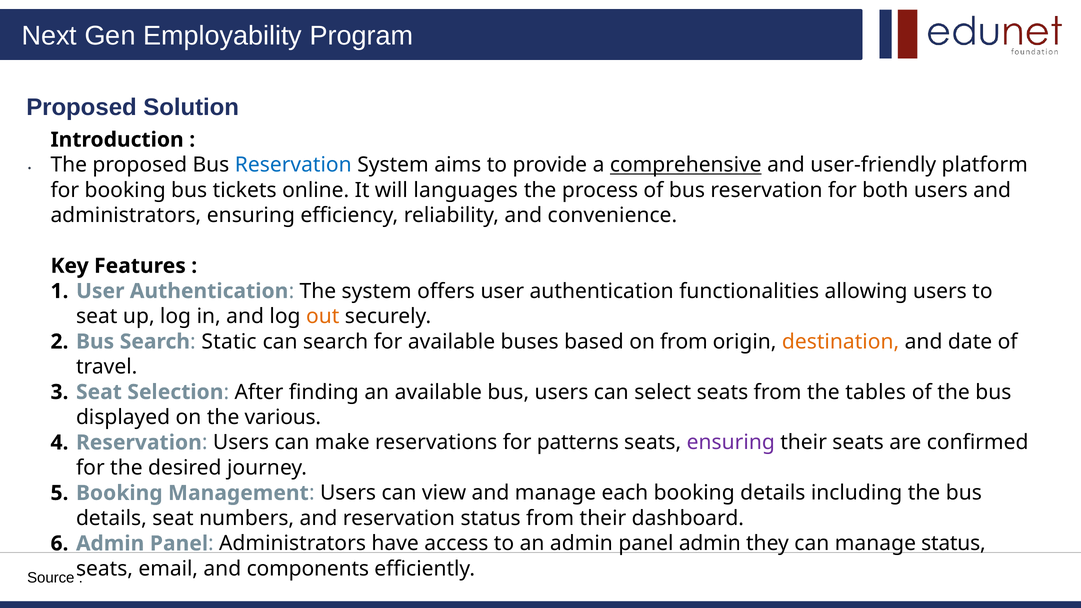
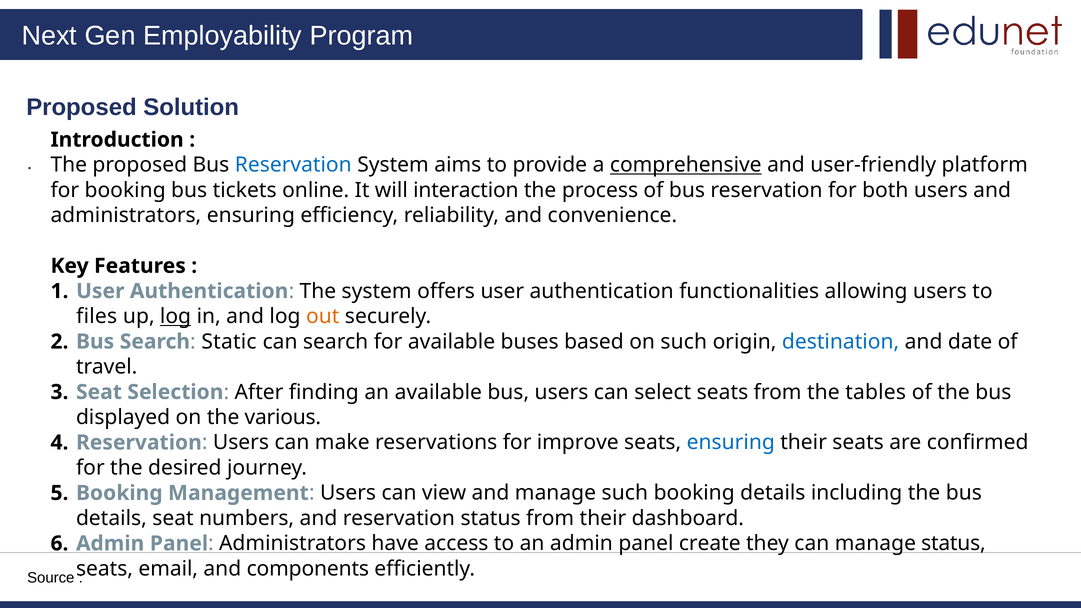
languages: languages -> interaction (466, 190)
seat: seat -> files (97, 316)
log underline: none -> present (176, 316)
on from: from -> such (684, 342)
destination colour: orange -> blue (841, 342)
patterns: patterns -> improve (578, 443)
ensuring colour: purple -> blue (731, 443)
manage each: each -> such (625, 493)
panel admin: admin -> create (710, 544)
